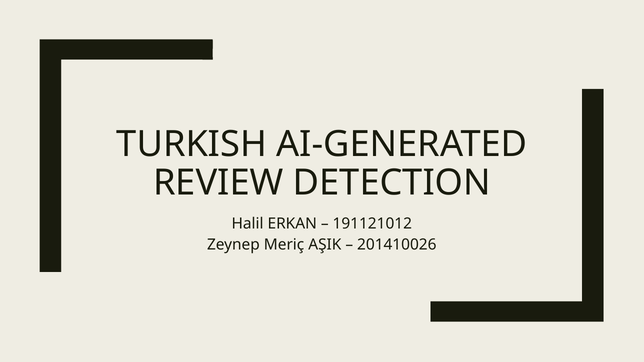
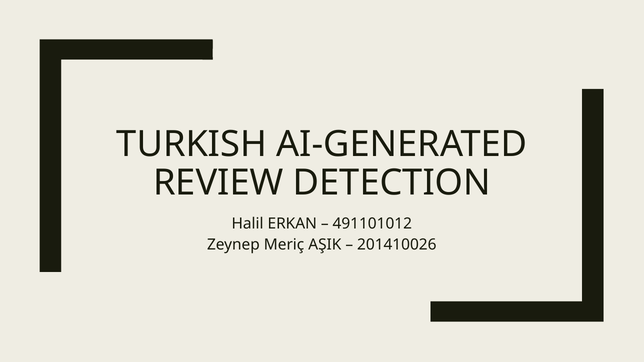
191121012: 191121012 -> 491101012 (372, 224)
